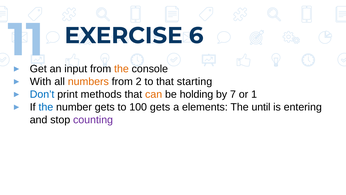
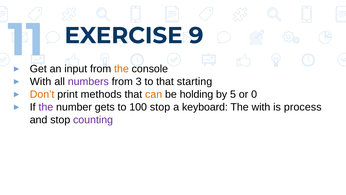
6: 6 -> 9 (196, 35)
numbers colour: orange -> purple (88, 82)
2: 2 -> 3 (139, 82)
Don’t colour: blue -> orange (42, 94)
7: 7 -> 5 (233, 94)
1: 1 -> 0 (254, 94)
the colour: blue -> purple (46, 107)
100 gets: gets -> stop (160, 107)
elements: elements -> keyboard (205, 107)
The until: until -> with (261, 107)
entering: entering -> process (303, 107)
